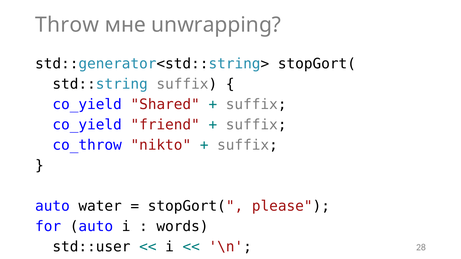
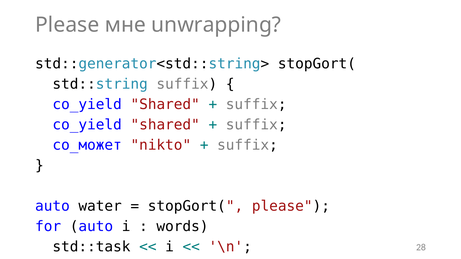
Throw: Throw -> Please (67, 25)
friend: friend -> shared (165, 125)
co_throw: co_throw -> co_может (87, 145)
std::user: std::user -> std::task (91, 247)
